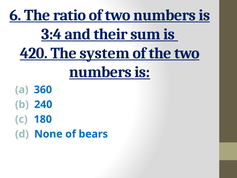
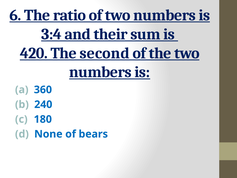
system: system -> second (105, 53)
